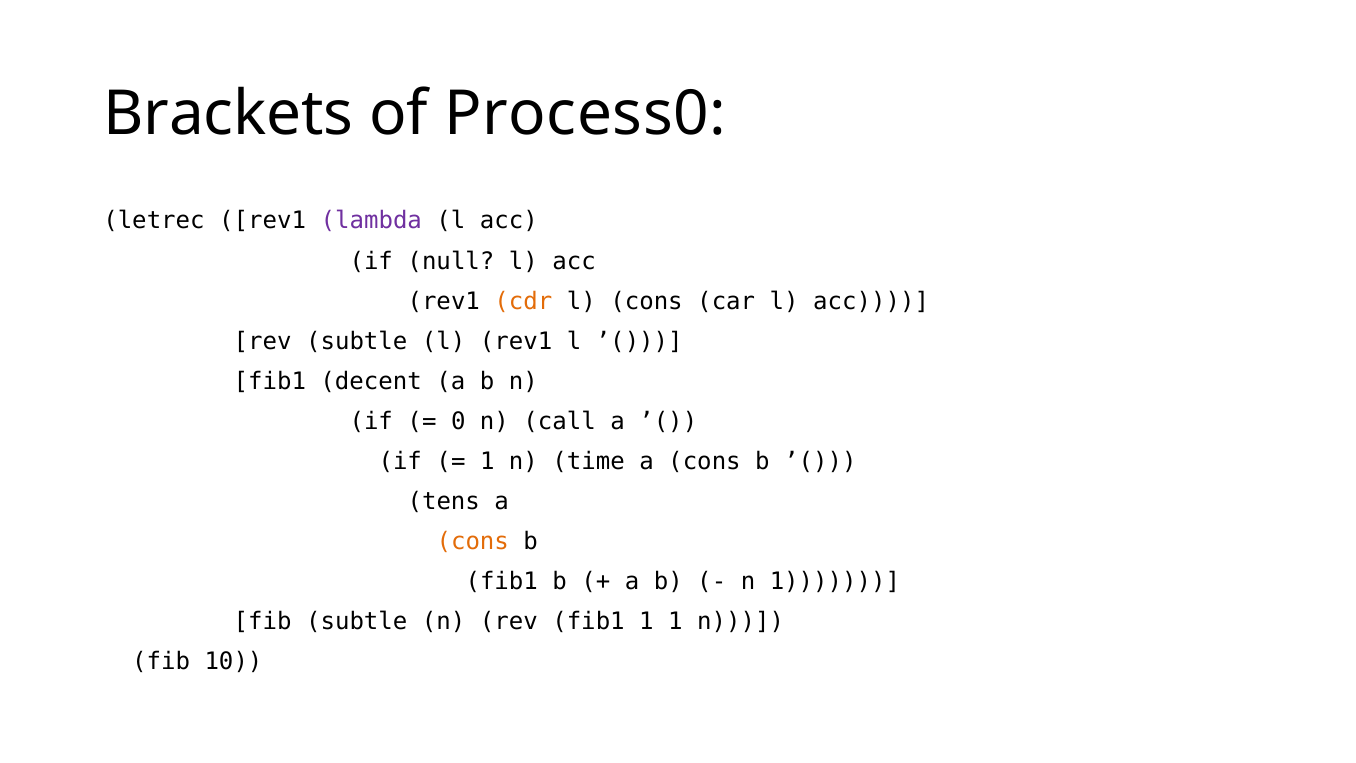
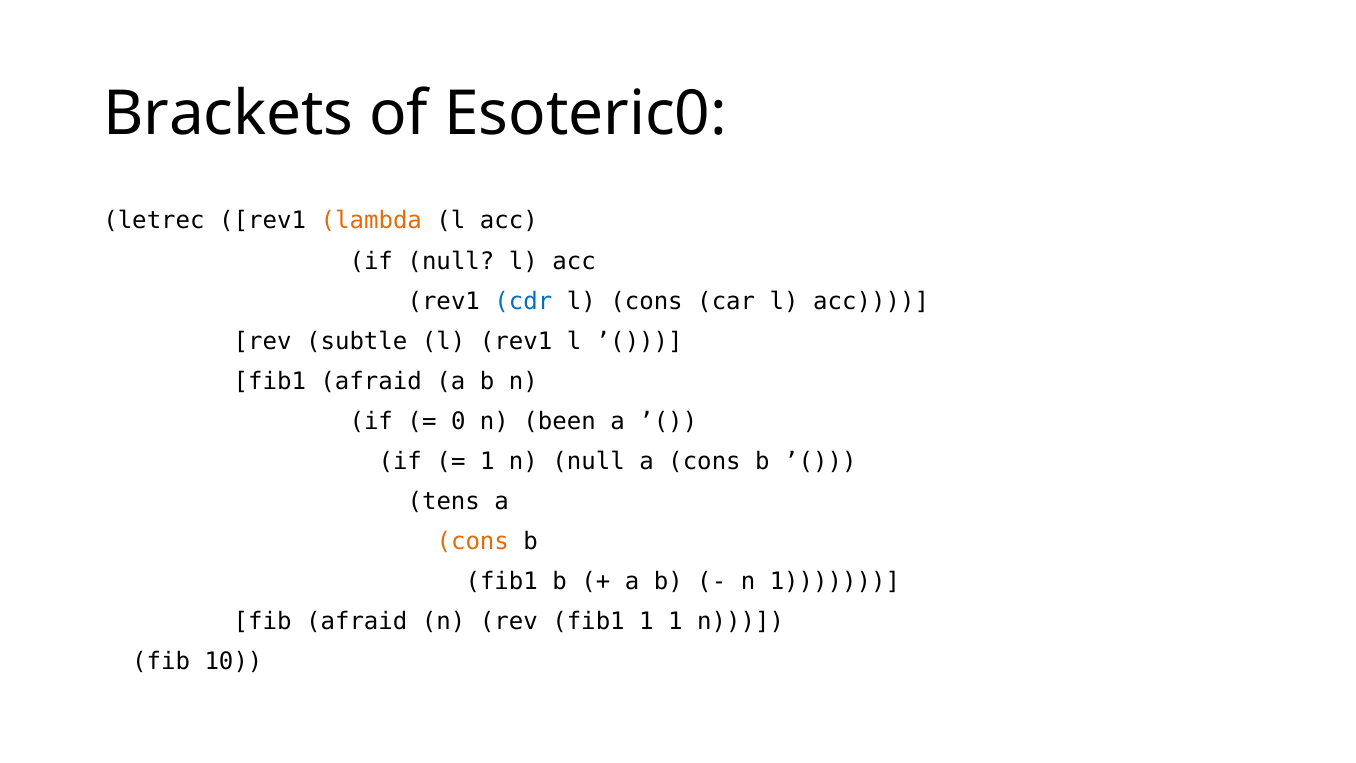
Process0: Process0 -> Esoteric0 (586, 114)
lambda colour: purple -> orange (371, 221)
cdr colour: orange -> blue (523, 301)
fib1 decent: decent -> afraid (371, 381)
call: call -> been (560, 421)
n time: time -> null (589, 461)
fib subtle: subtle -> afraid (357, 622)
